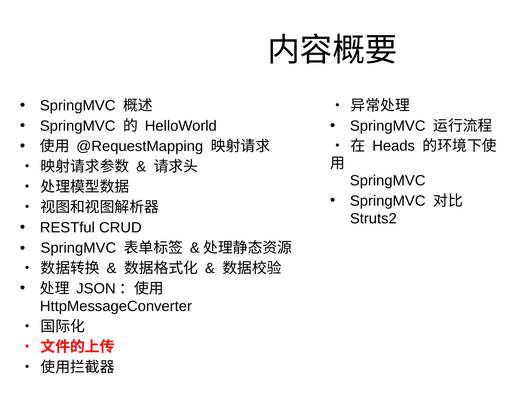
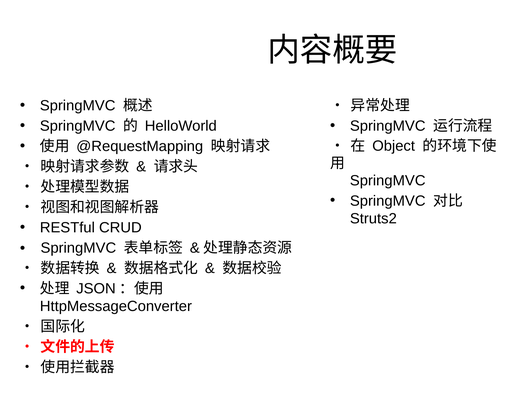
Heads: Heads -> Object (394, 146)
